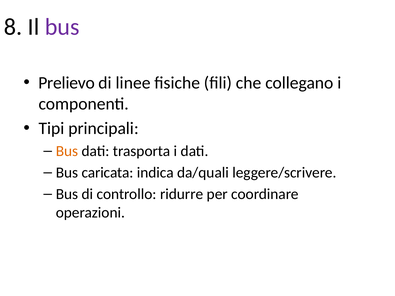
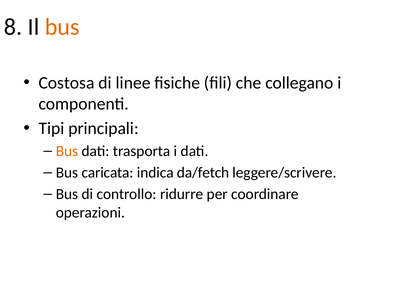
bus colour: purple -> orange (62, 27)
Prelievo: Prelievo -> Costosa (67, 83)
da/quali: da/quali -> da/fetch (203, 173)
